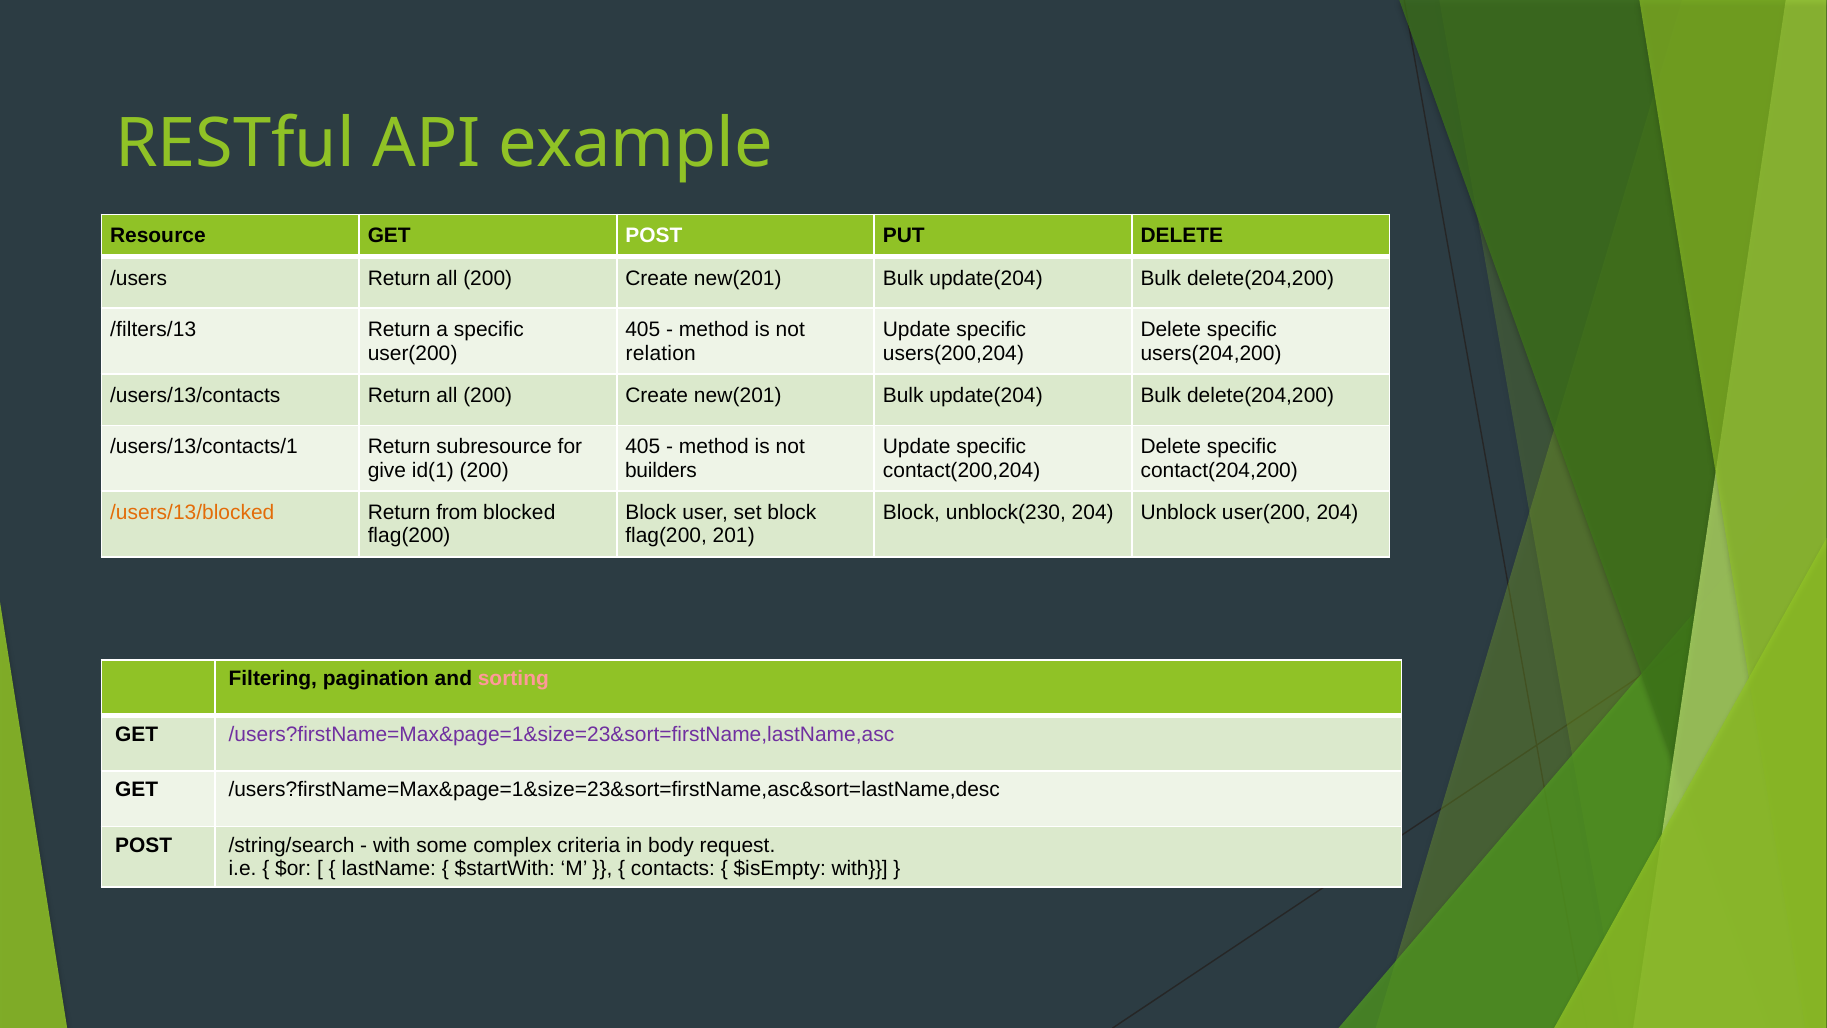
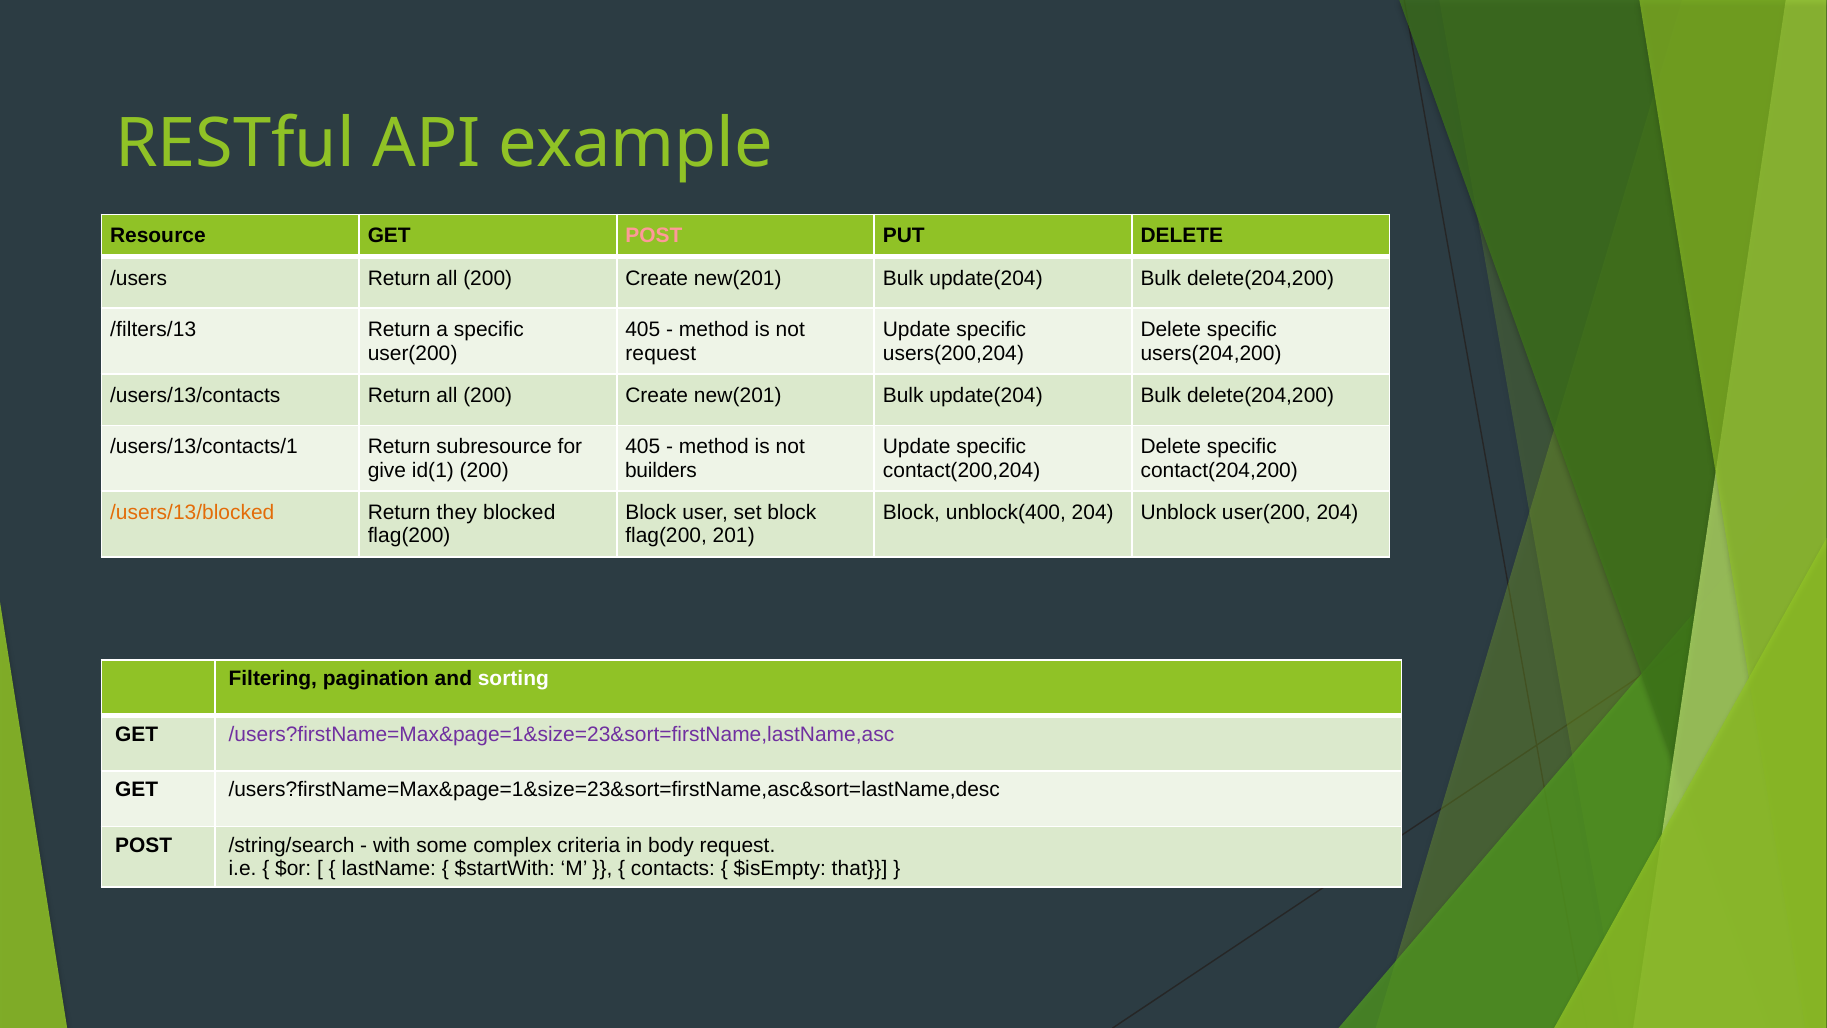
POST colour: white -> pink (654, 236)
relation: relation -> request (661, 353)
from: from -> they (457, 512)
unblock(230: unblock(230 -> unblock(400 (1006, 512)
sorting colour: pink -> white (513, 679)
$isEmpty with: with -> that (860, 869)
